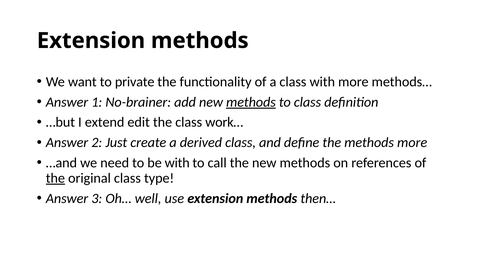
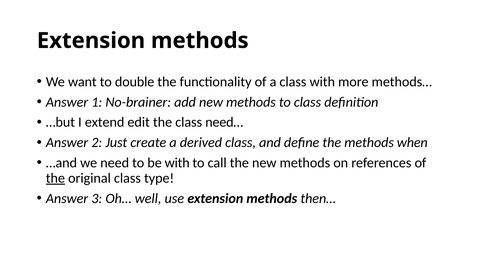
private: private -> double (135, 82)
methods underline: present -> none (251, 102)
work…: work… -> need… (224, 122)
methods more: more -> when (412, 142)
